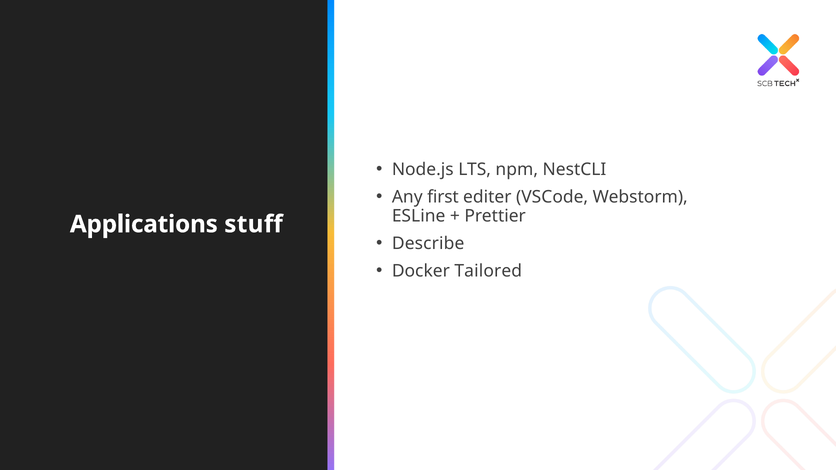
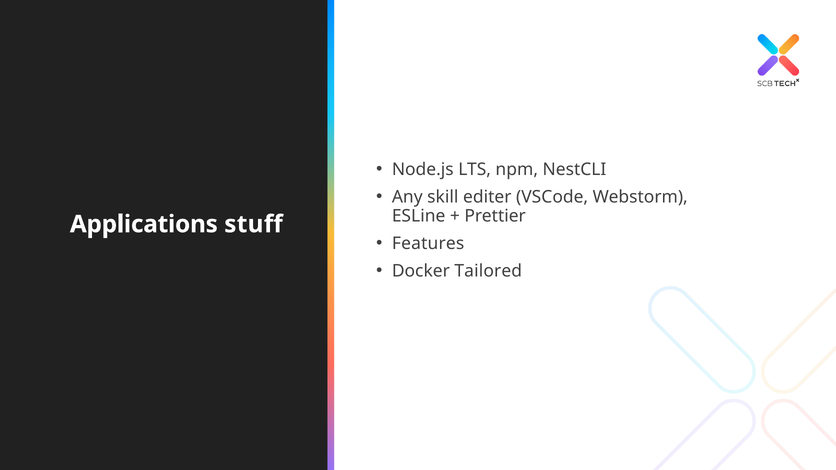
first: first -> skill (443, 197)
Describe: Describe -> Features (428, 243)
